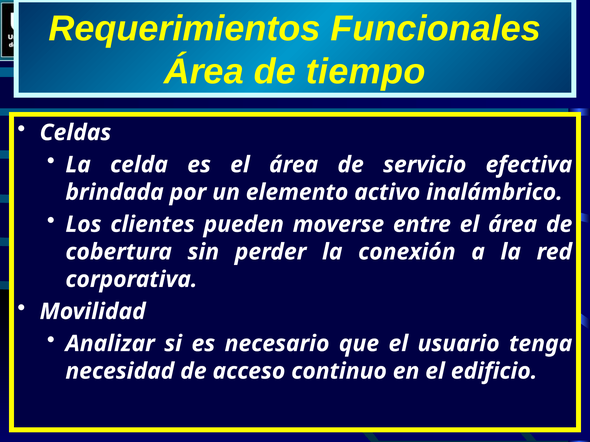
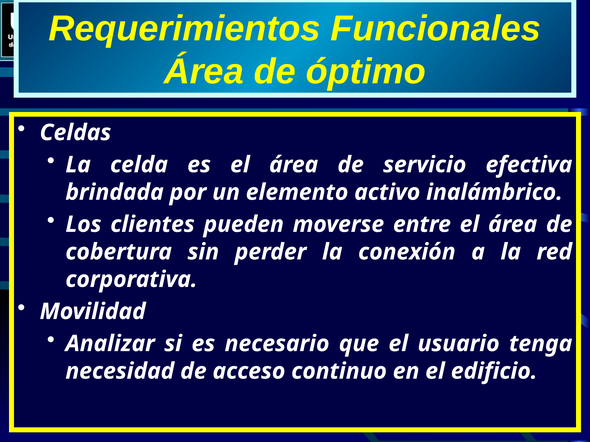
tiempo: tiempo -> óptimo (366, 72)
